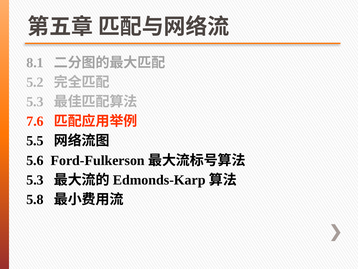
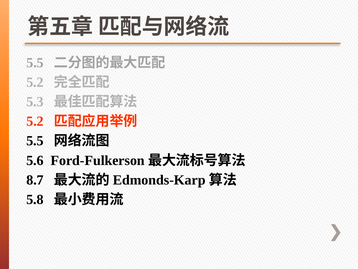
8.1: 8.1 -> 5.5 (35, 63)
7.6: 7.6 -> 5.2 (35, 121)
5.3: 5.3 -> 8.7 (35, 180)
